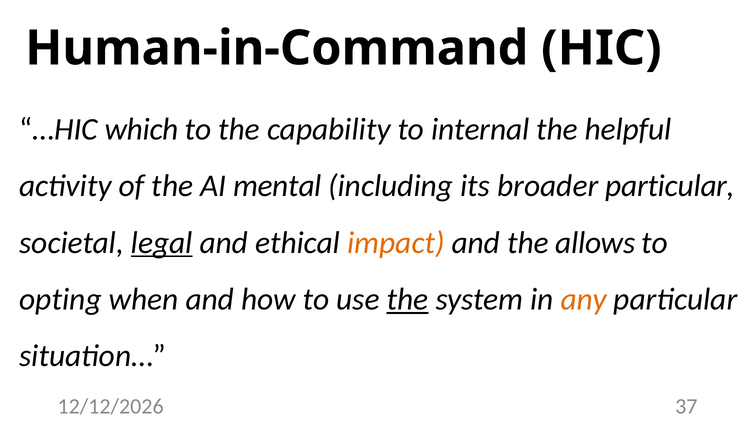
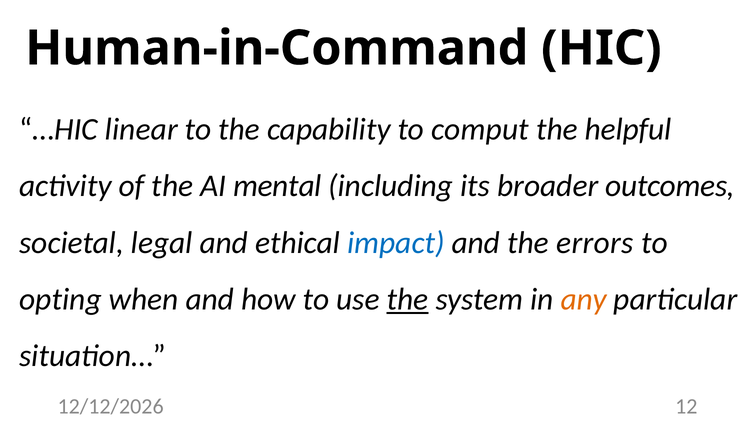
which: which -> linear (141, 129)
internal: internal -> comput (480, 129)
broader particular: particular -> outcomes (670, 186)
legal underline: present -> none (162, 243)
impact colour: orange -> blue (396, 243)
allows: allows -> errors (595, 243)
37: 37 -> 12 (686, 406)
